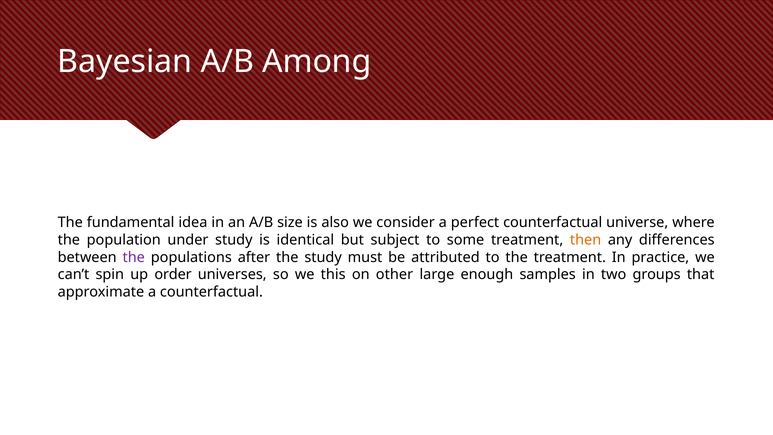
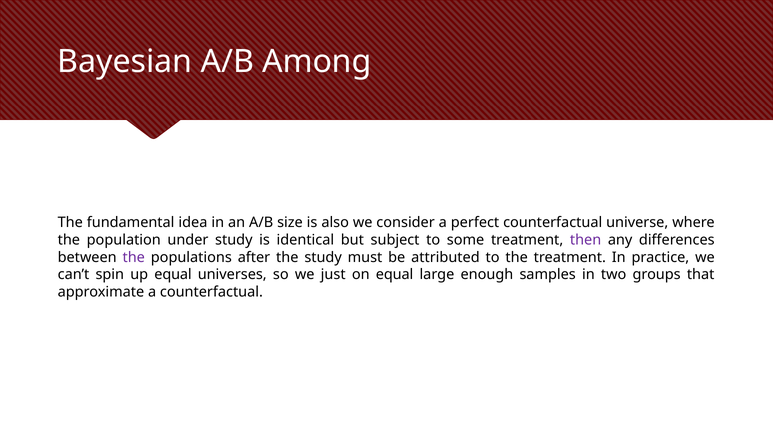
then colour: orange -> purple (586, 240)
up order: order -> equal (173, 275)
this: this -> just (333, 275)
on other: other -> equal (395, 275)
